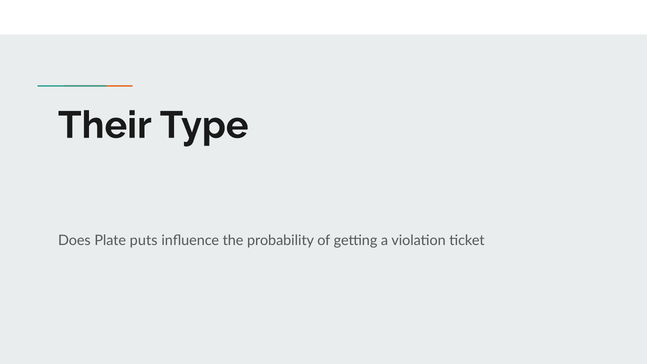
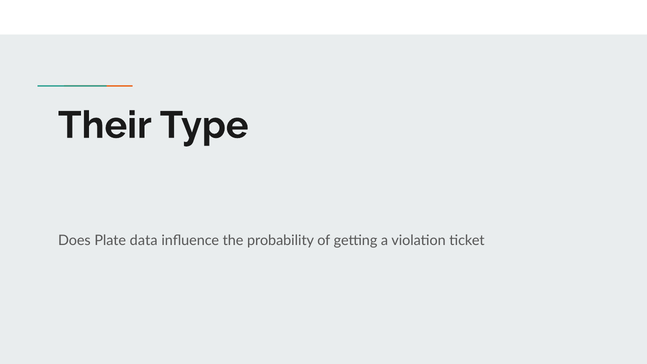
puts: puts -> data (144, 241)
